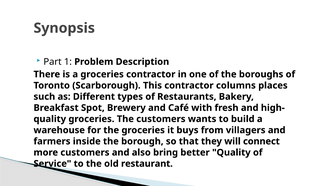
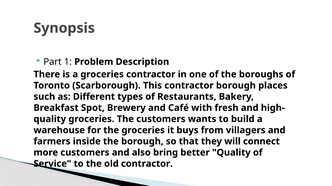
contractor columns: columns -> borough (236, 86)
old restaurant: restaurant -> contractor (147, 164)
